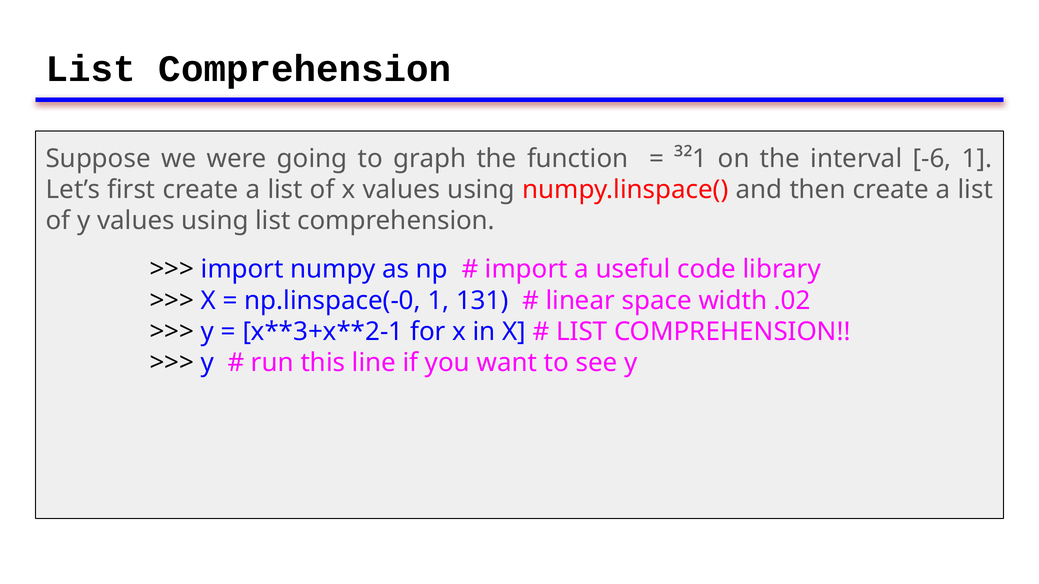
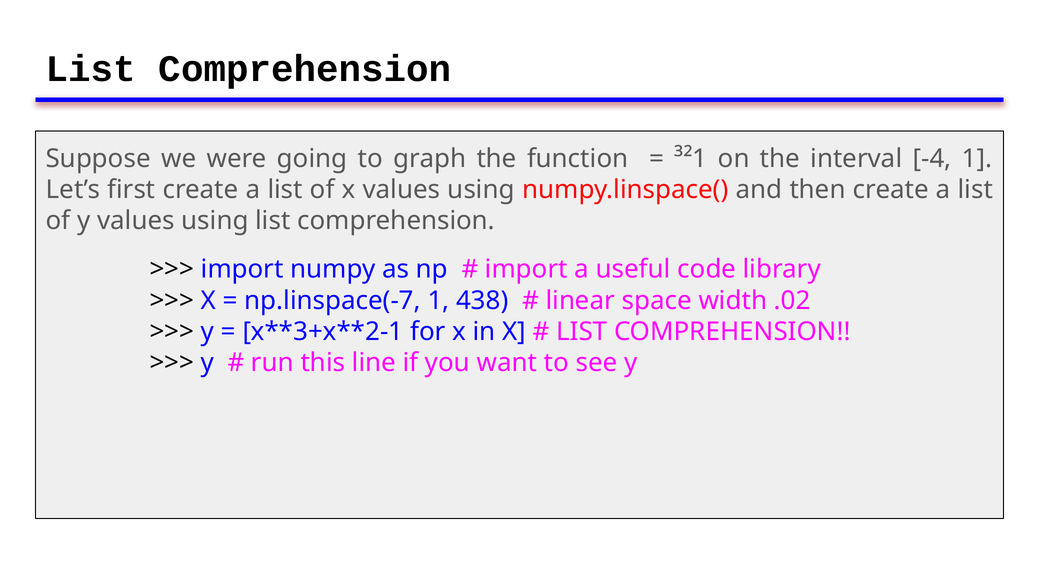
-6: -6 -> -4 (932, 159)
np.linspace(-0: np.linspace(-0 -> np.linspace(-7 (333, 301)
131: 131 -> 438 (482, 301)
